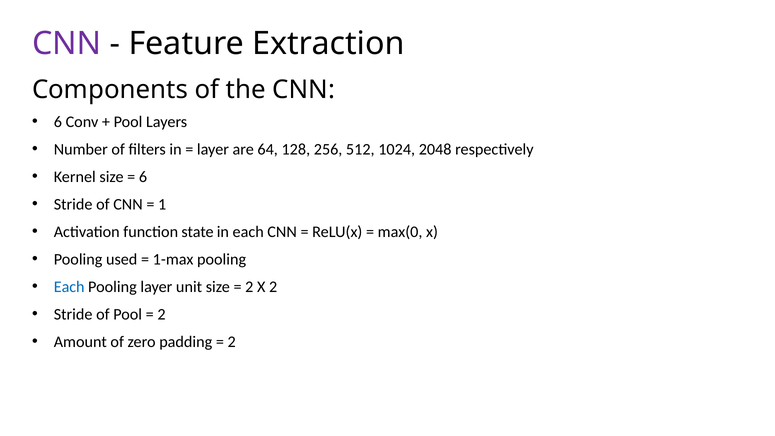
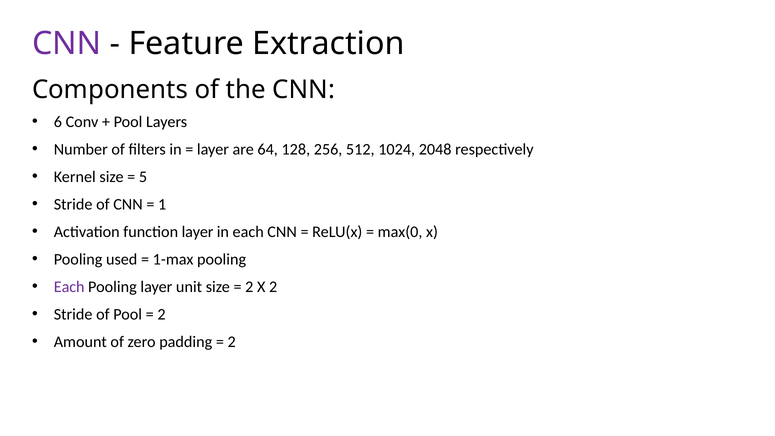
6: 6 -> 5 (143, 177)
function state: state -> layer (198, 232)
Each colour: blue -> purple (69, 287)
